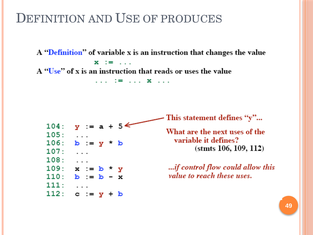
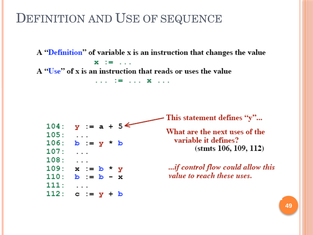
PRODUCES: PRODUCES -> SEQUENCE (191, 19)
